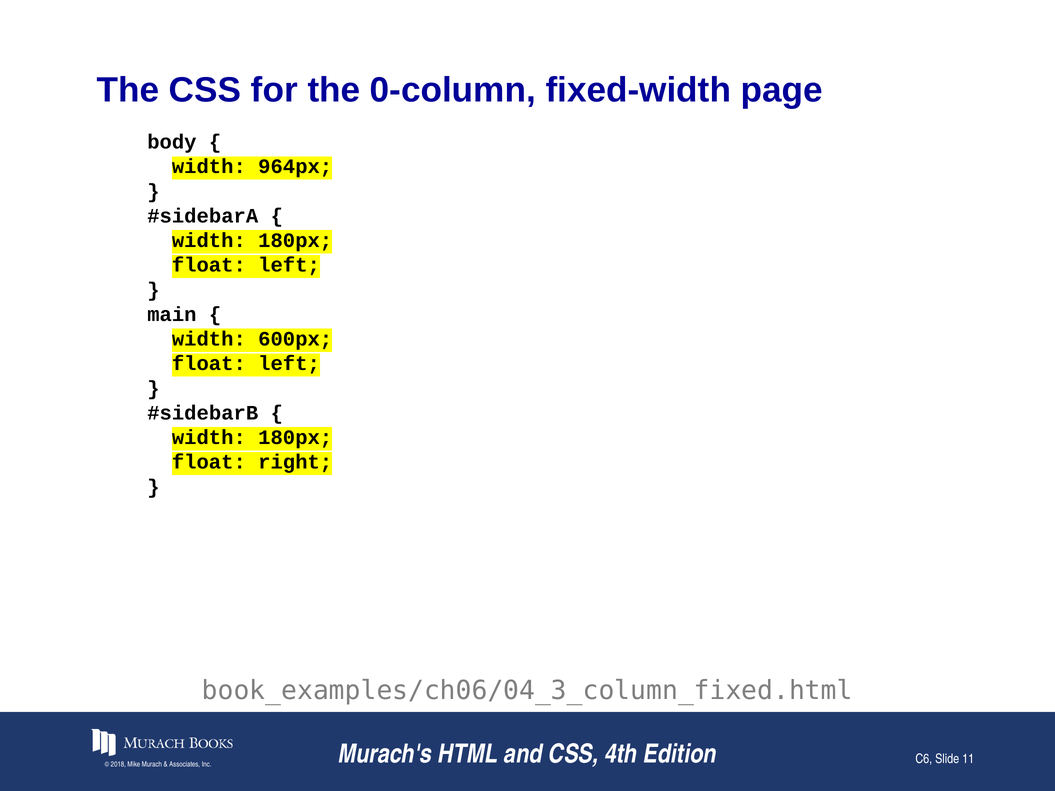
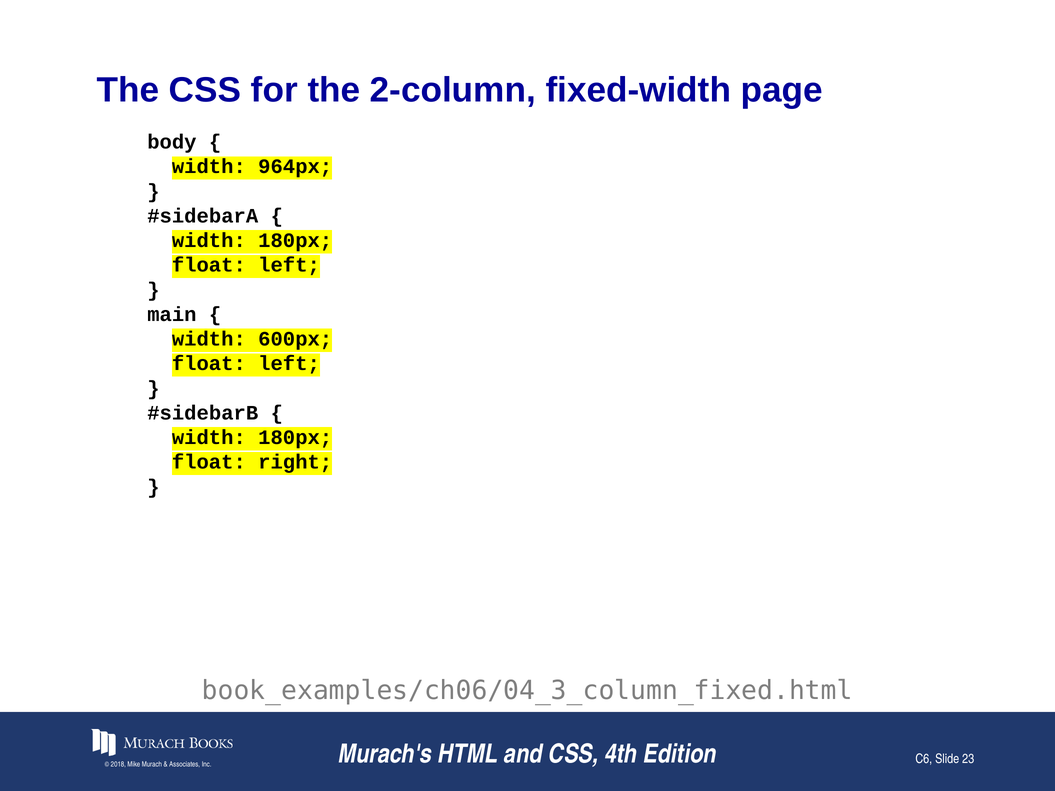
0-column: 0-column -> 2-column (453, 90)
11: 11 -> 23 (968, 759)
